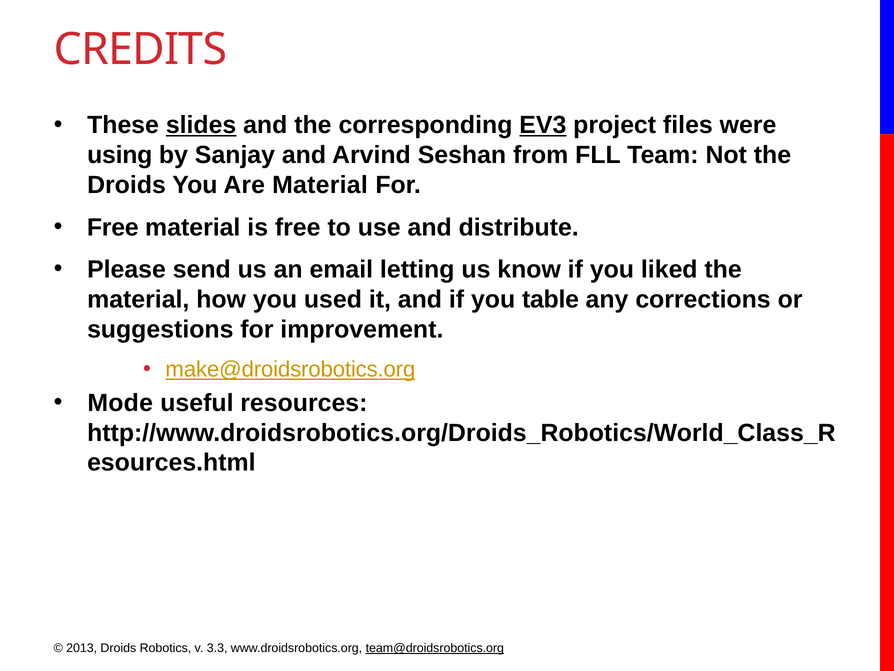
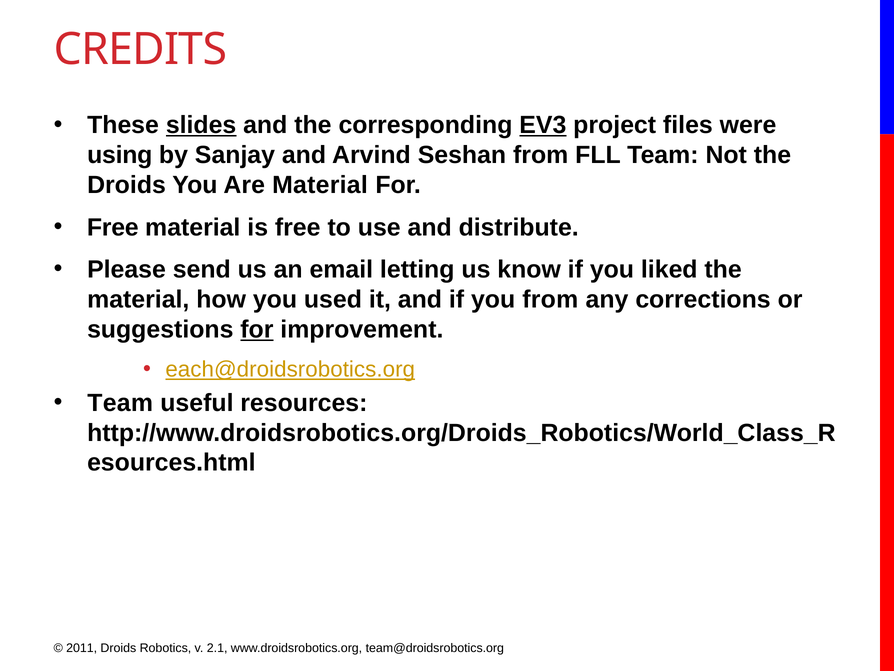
you table: table -> from (550, 299)
for underline: none -> present (257, 329)
make@droidsrobotics.org: make@droidsrobotics.org -> each@droidsrobotics.org (290, 369)
Mode: Mode -> Team (120, 403)
2013: 2013 -> 2011 (82, 648)
3.3: 3.3 -> 2.1 (217, 648)
team@droidsrobotics.org underline: present -> none (435, 648)
